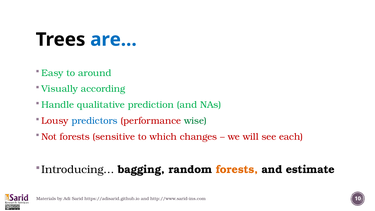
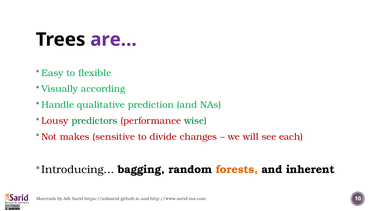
are… colour: blue -> purple (114, 40)
around: around -> flexible (95, 73)
predictors colour: blue -> green (95, 121)
forests: forests -> makes (75, 137)
which: which -> divide (163, 137)
estimate: estimate -> inherent (310, 170)
